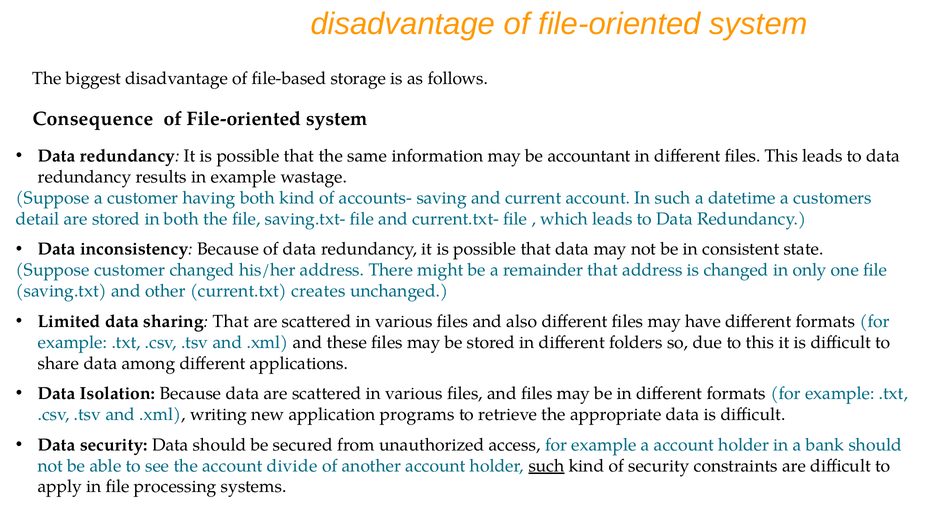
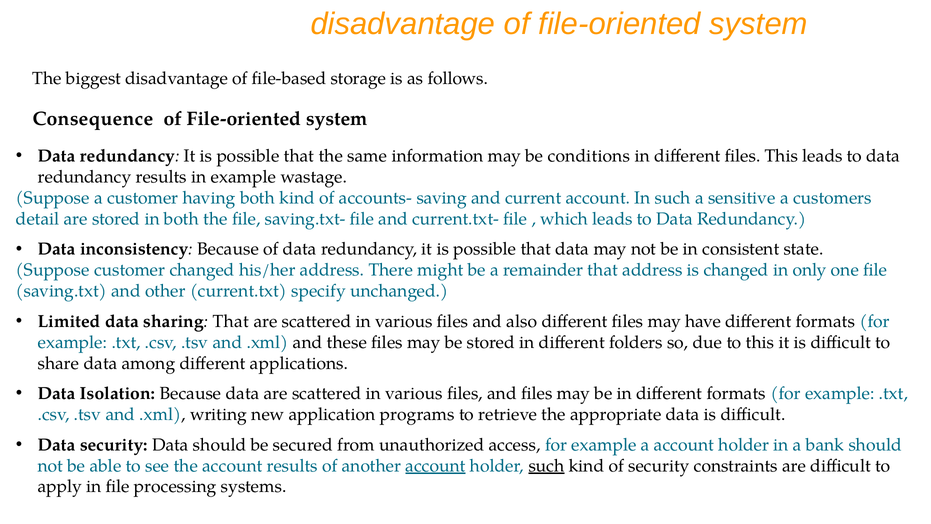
accountant: accountant -> conditions (589, 156)
datetime: datetime -> sensitive (742, 198)
creates: creates -> specify (318, 291)
account divide: divide -> results (292, 465)
account underline: none -> present (435, 465)
